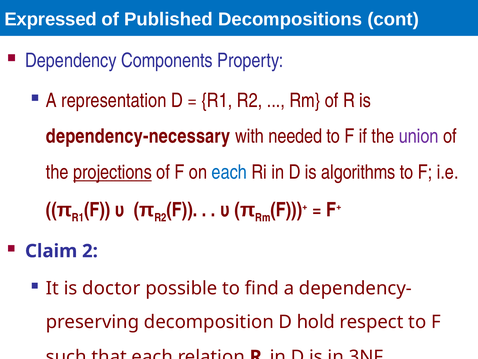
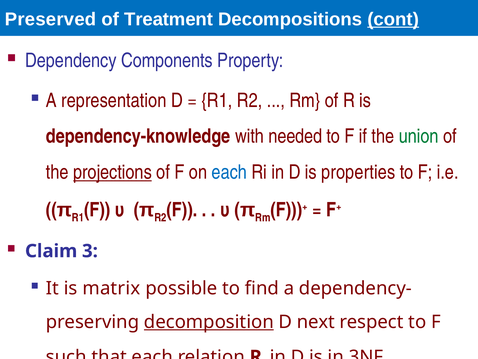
Expressed: Expressed -> Preserved (51, 19)
Published: Published -> Treatment (169, 19)
cont underline: none -> present (393, 19)
dependency-necessary: dependency-necessary -> dependency-knowledge (138, 136)
union colour: purple -> green (419, 136)
algorithms: algorithms -> properties (358, 172)
2: 2 -> 3 (90, 251)
doctor: doctor -> matrix (111, 288)
decomposition underline: none -> present (209, 321)
hold: hold -> next (316, 321)
